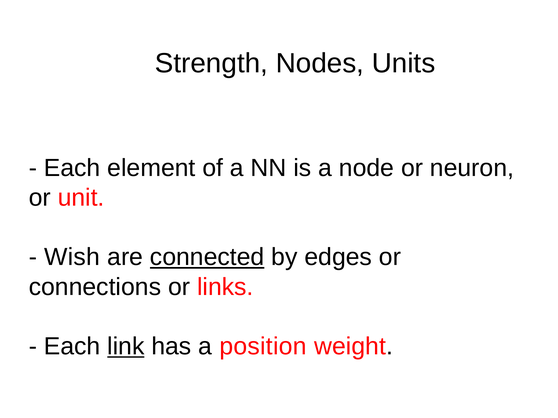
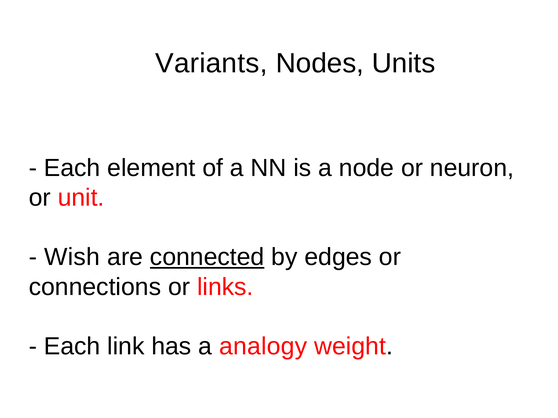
Strength: Strength -> Variants (211, 63)
link underline: present -> none (126, 347)
position: position -> analogy (263, 347)
